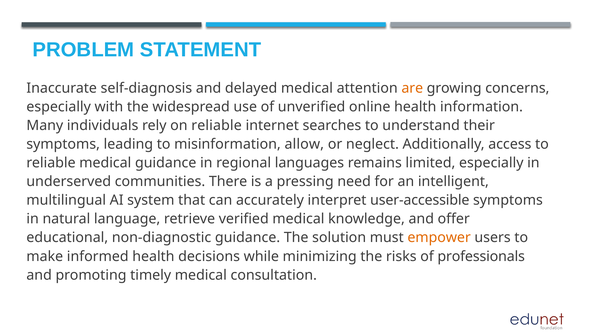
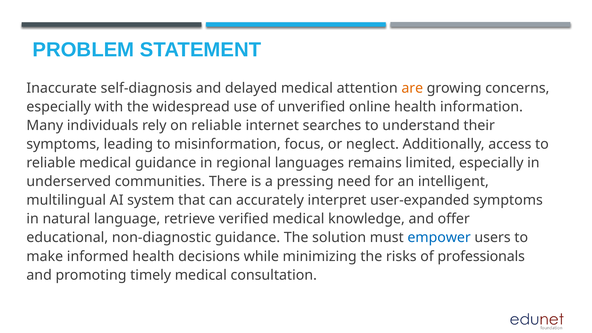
allow: allow -> focus (304, 144)
user-accessible: user-accessible -> user-expanded (420, 200)
empower colour: orange -> blue (439, 238)
